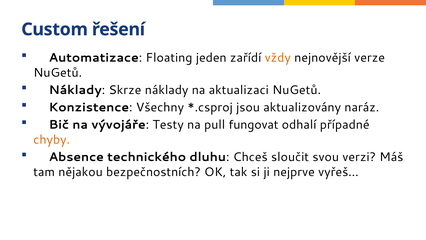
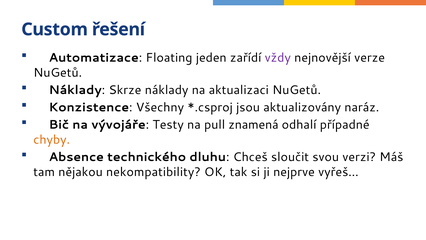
vždy colour: orange -> purple (278, 58)
fungovat: fungovat -> znamená (253, 125)
bezpečnostních: bezpečnostních -> nekompatibility (153, 172)
